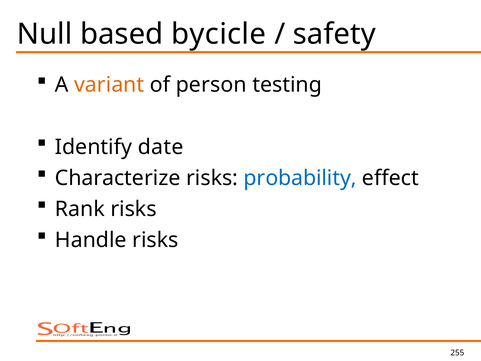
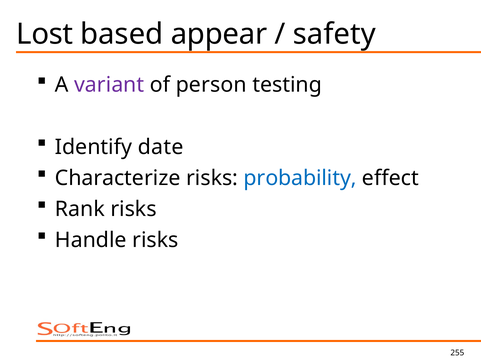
Null: Null -> Lost (45, 34)
bycicle: bycicle -> appear (219, 34)
variant colour: orange -> purple (109, 85)
